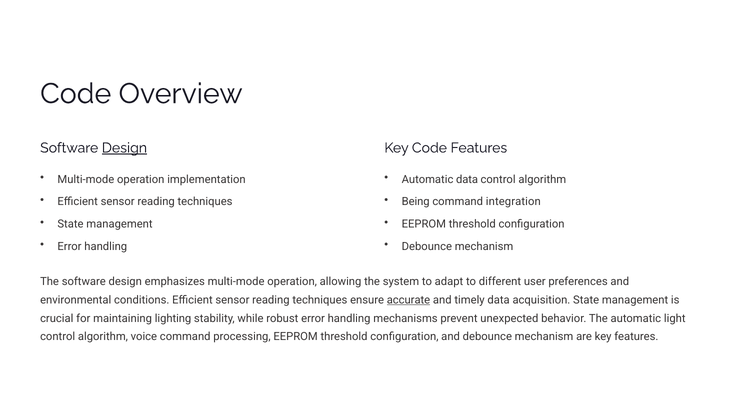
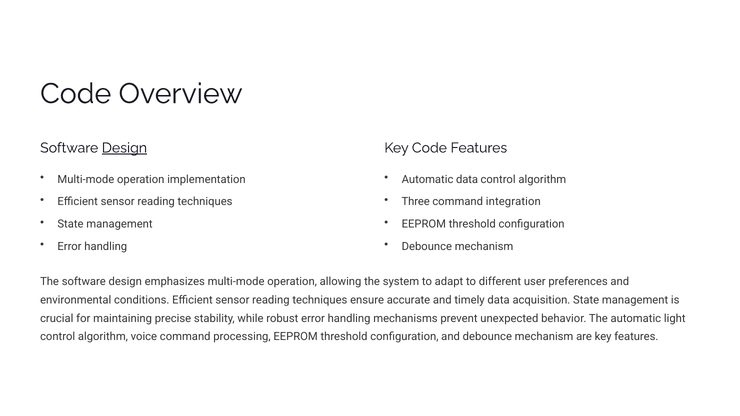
Being: Being -> Three (416, 202)
accurate underline: present -> none (408, 300)
lighting: lighting -> precise (173, 318)
